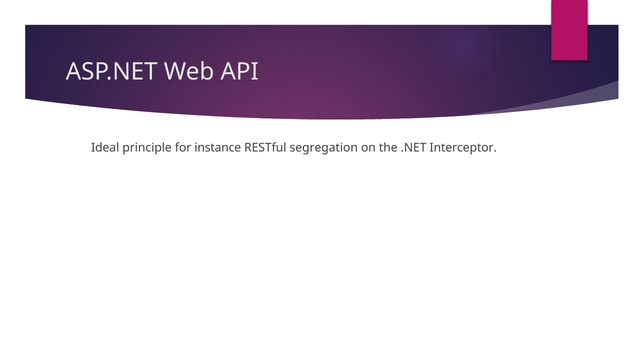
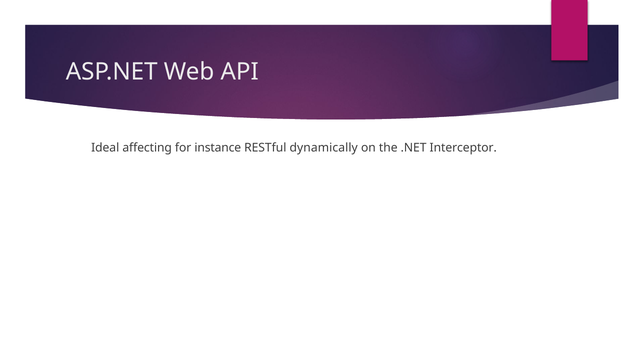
principle: principle -> affecting (147, 148)
segregation: segregation -> dynamically (324, 148)
